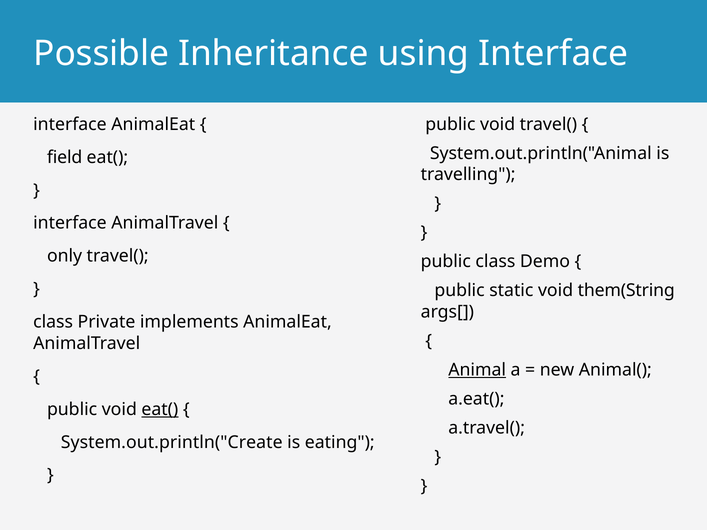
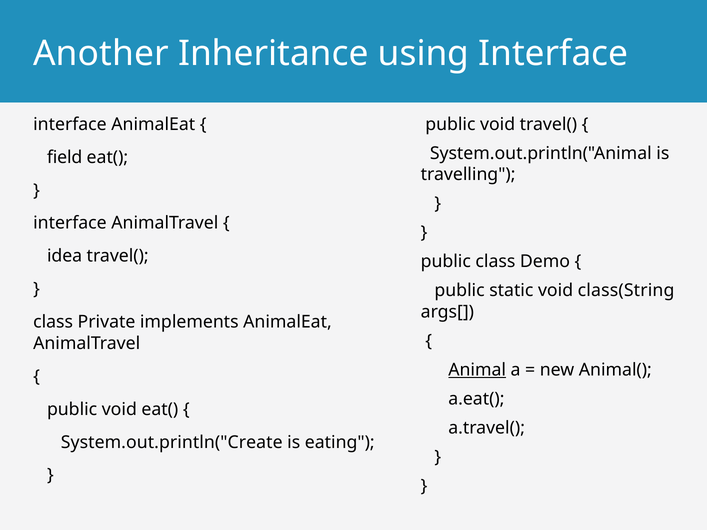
Possible: Possible -> Another (101, 54)
only: only -> idea (65, 256)
them(String: them(String -> class(String (626, 291)
eat( underline: present -> none (160, 409)
